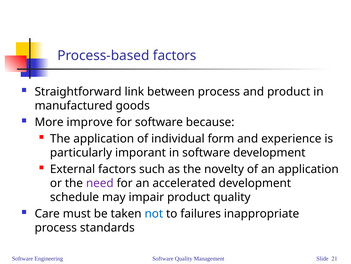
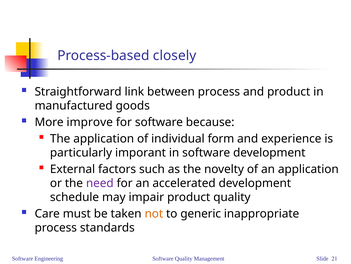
Process-based factors: factors -> closely (175, 55)
not colour: blue -> orange (154, 213)
failures: failures -> generic (201, 213)
